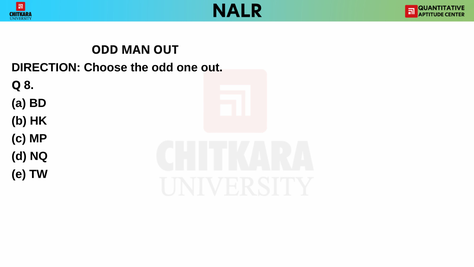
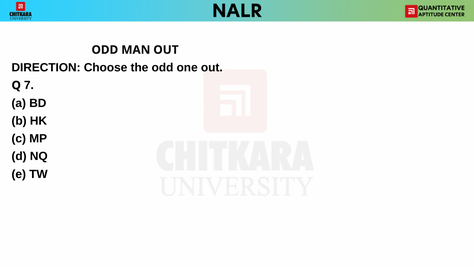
8: 8 -> 7 (29, 85)
